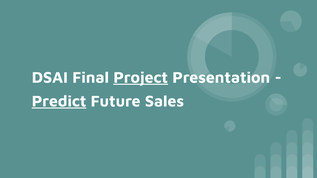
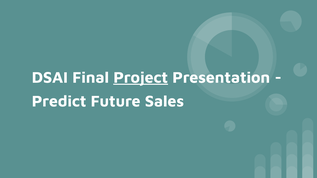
Predict underline: present -> none (59, 101)
